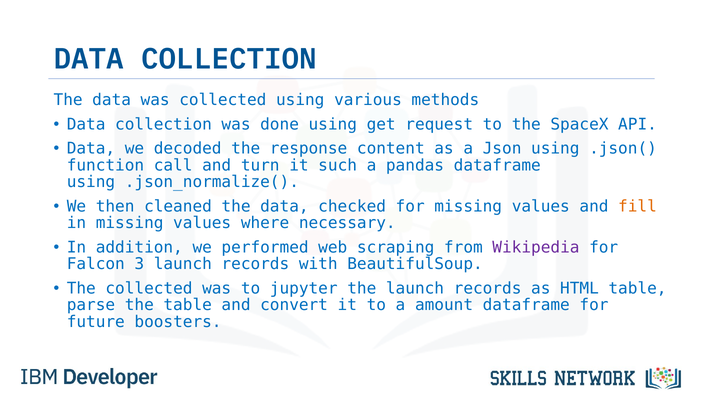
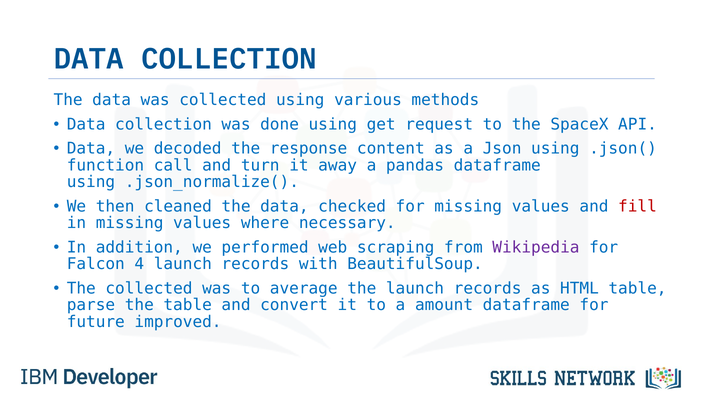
such: such -> away (338, 165)
fill colour: orange -> red (637, 206)
3: 3 -> 4 (139, 264)
jupyter: jupyter -> average (304, 289)
boosters: boosters -> improved (178, 322)
